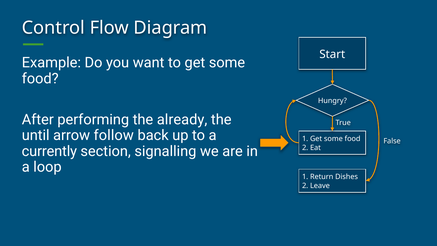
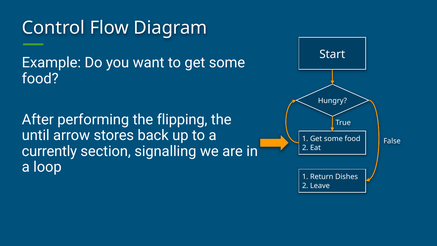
already: already -> flipping (182, 120)
follow: follow -> stores (114, 135)
